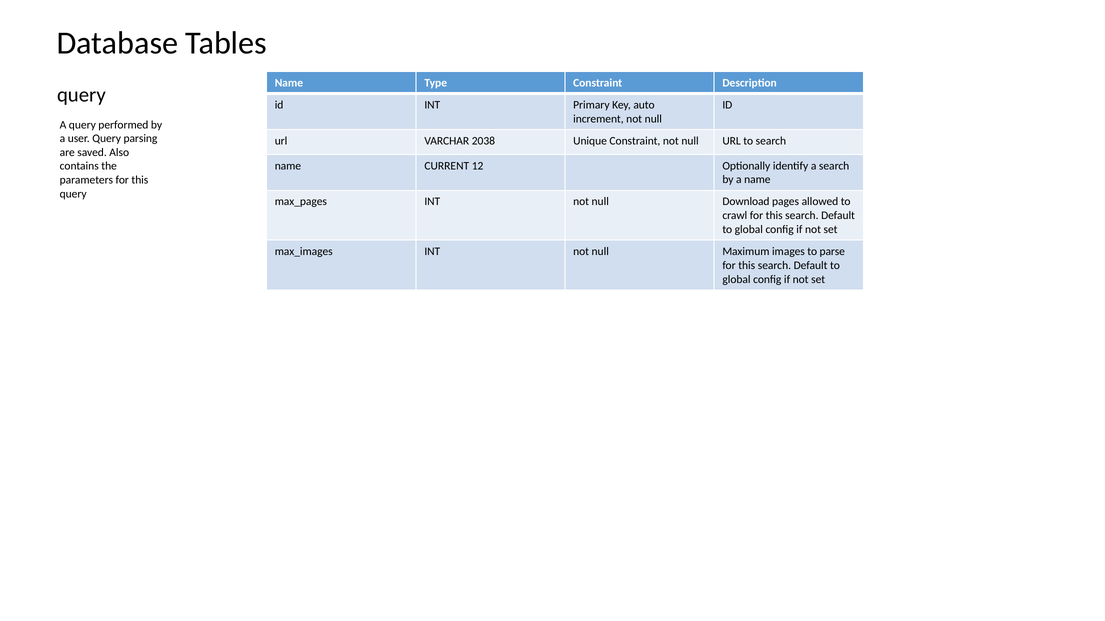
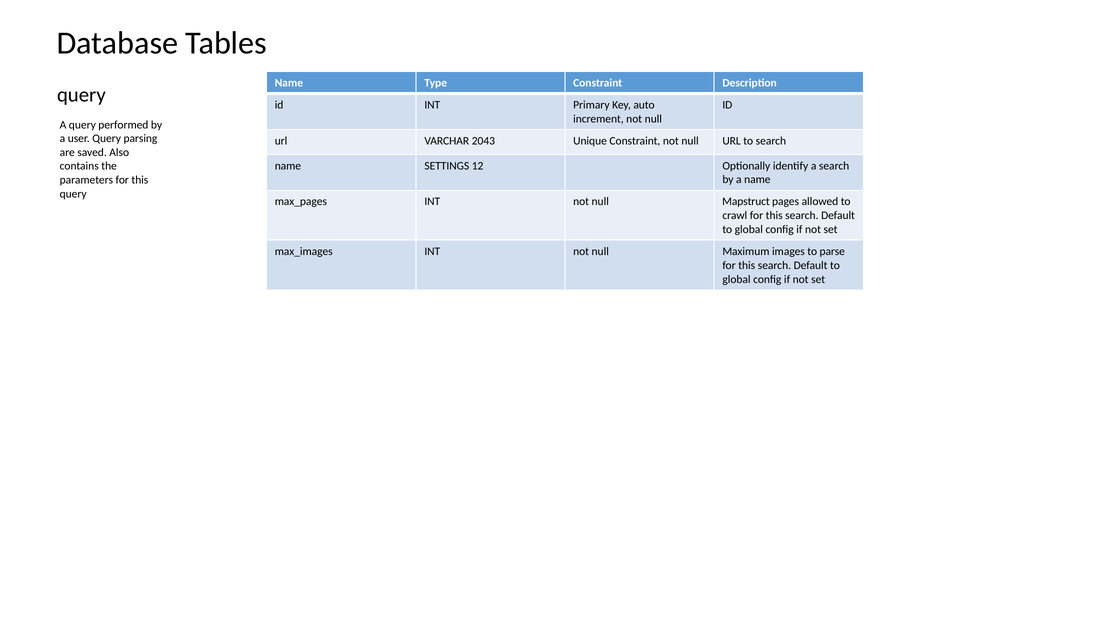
2038: 2038 -> 2043 (483, 141)
CURRENT: CURRENT -> SETTINGS (447, 166)
Download: Download -> Mapstruct (746, 202)
